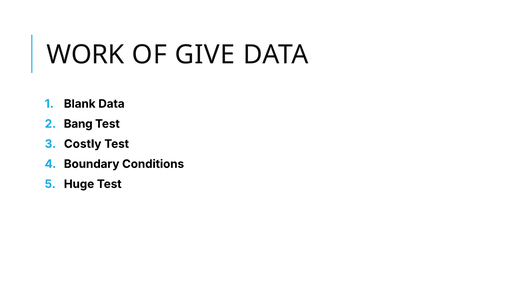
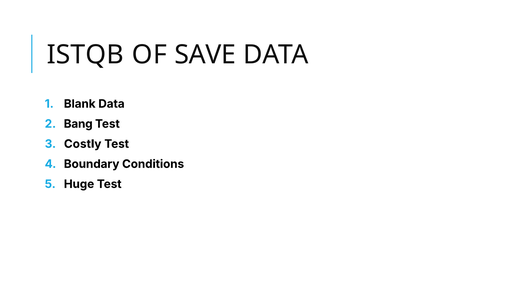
WORK: WORK -> ISTQB (85, 55)
GIVE: GIVE -> SAVE (205, 55)
